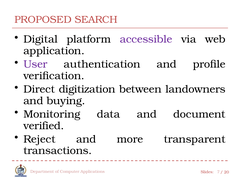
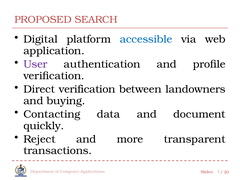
accessible colour: purple -> blue (146, 39)
Direct digitization: digitization -> verification (87, 89)
Monitoring: Monitoring -> Contacting (52, 114)
verified: verified -> quickly (44, 126)
